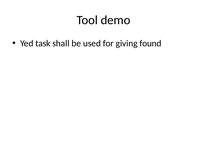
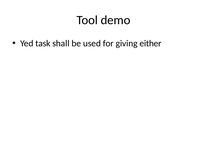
found: found -> either (151, 43)
